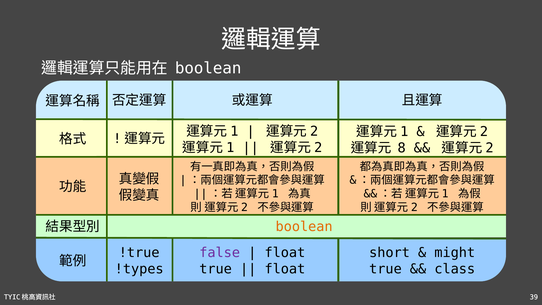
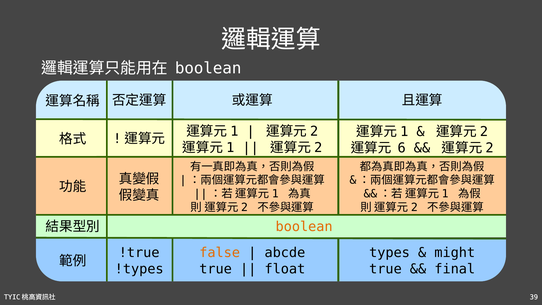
8: 8 -> 6 (402, 148)
false colour: purple -> orange (220, 253)
float: float -> abcde (285, 253)
short: short -> types (390, 253)
class: class -> final (455, 269)
